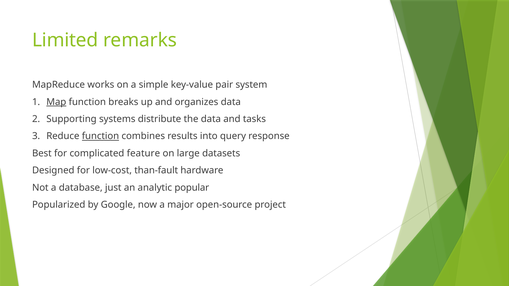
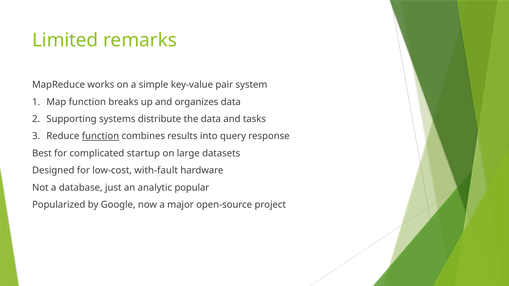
Map underline: present -> none (56, 102)
feature: feature -> startup (143, 154)
than-fault: than-fault -> with-fault (156, 171)
